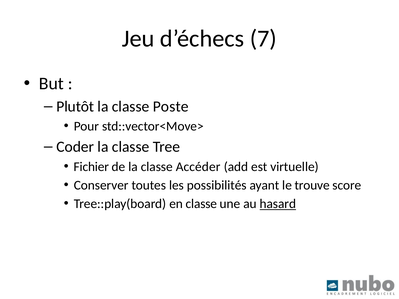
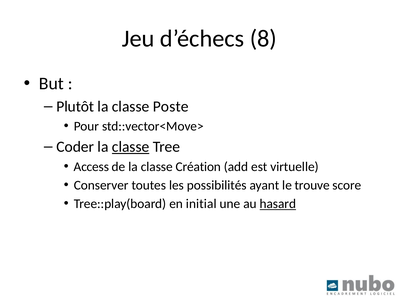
7: 7 -> 8 (263, 39)
classe underline: none -> present (131, 147)
Fichier: Fichier -> Access (91, 167)
Accéder: Accéder -> Création (198, 167)
en classe: classe -> initial (201, 204)
